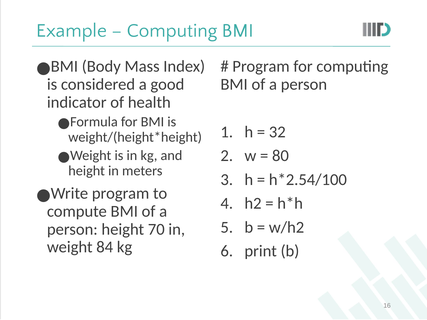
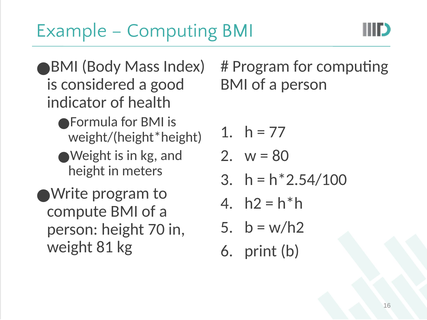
32: 32 -> 77 (277, 132)
84: 84 -> 81 (105, 247)
